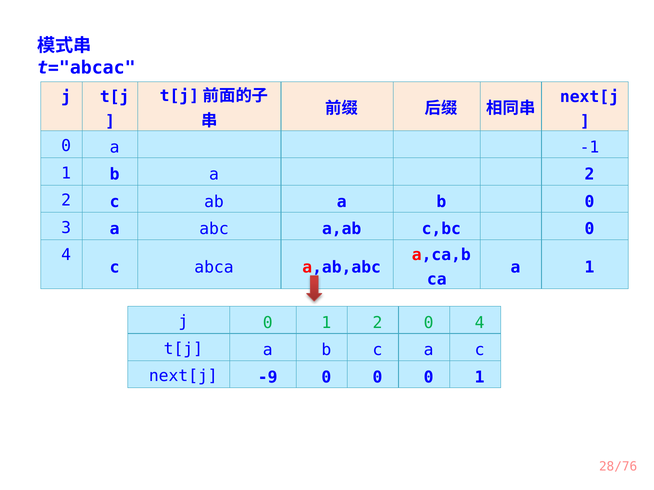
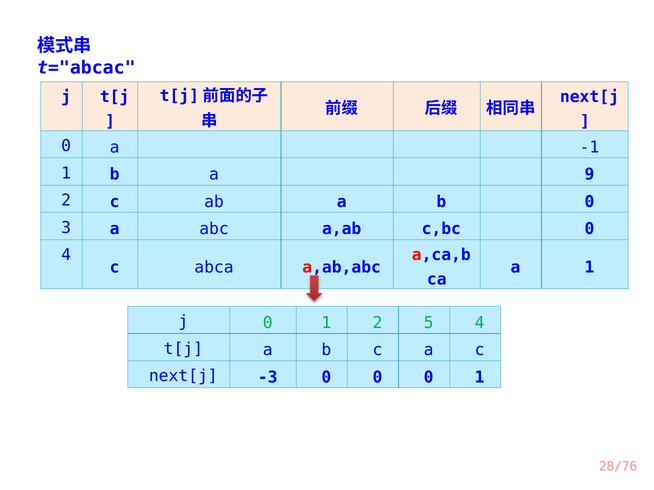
a 2: 2 -> 9 (590, 175)
2 0: 0 -> 5 (429, 323)
-9: -9 -> -3 (268, 378)
